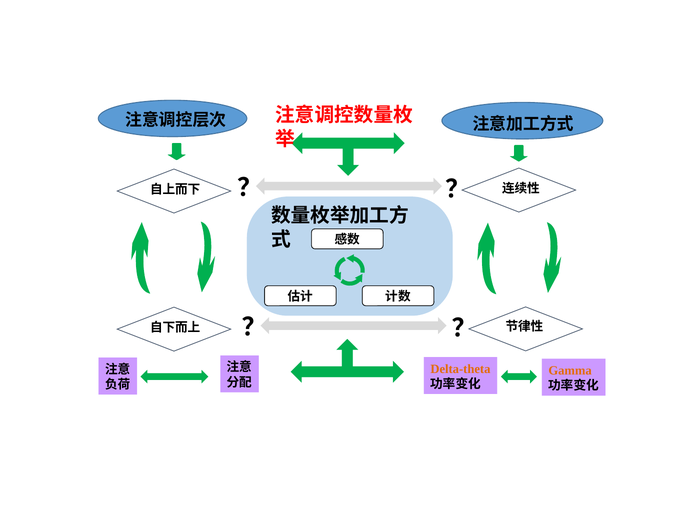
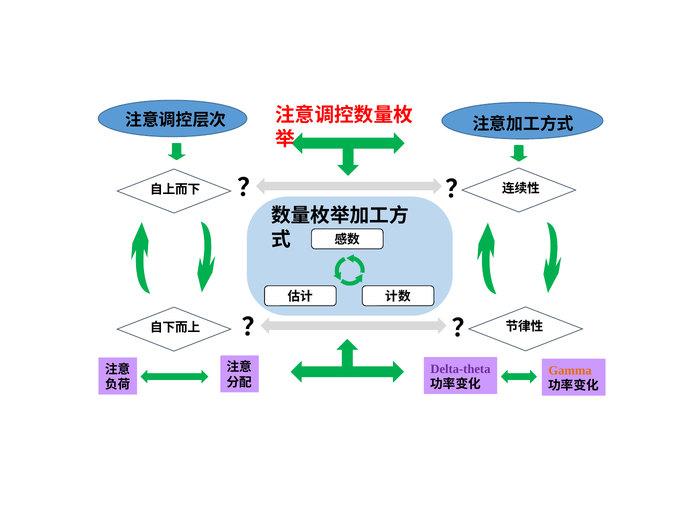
Delta-theta colour: orange -> purple (460, 368)
